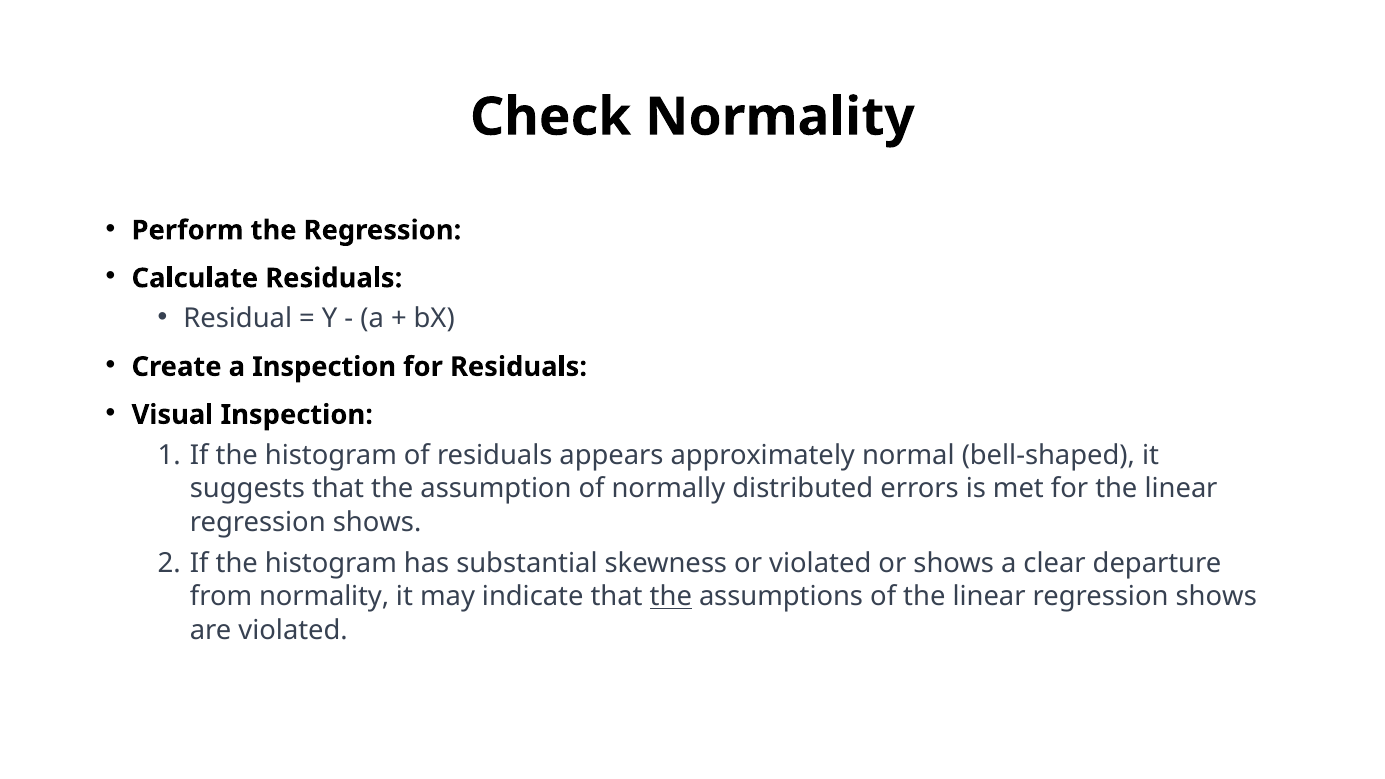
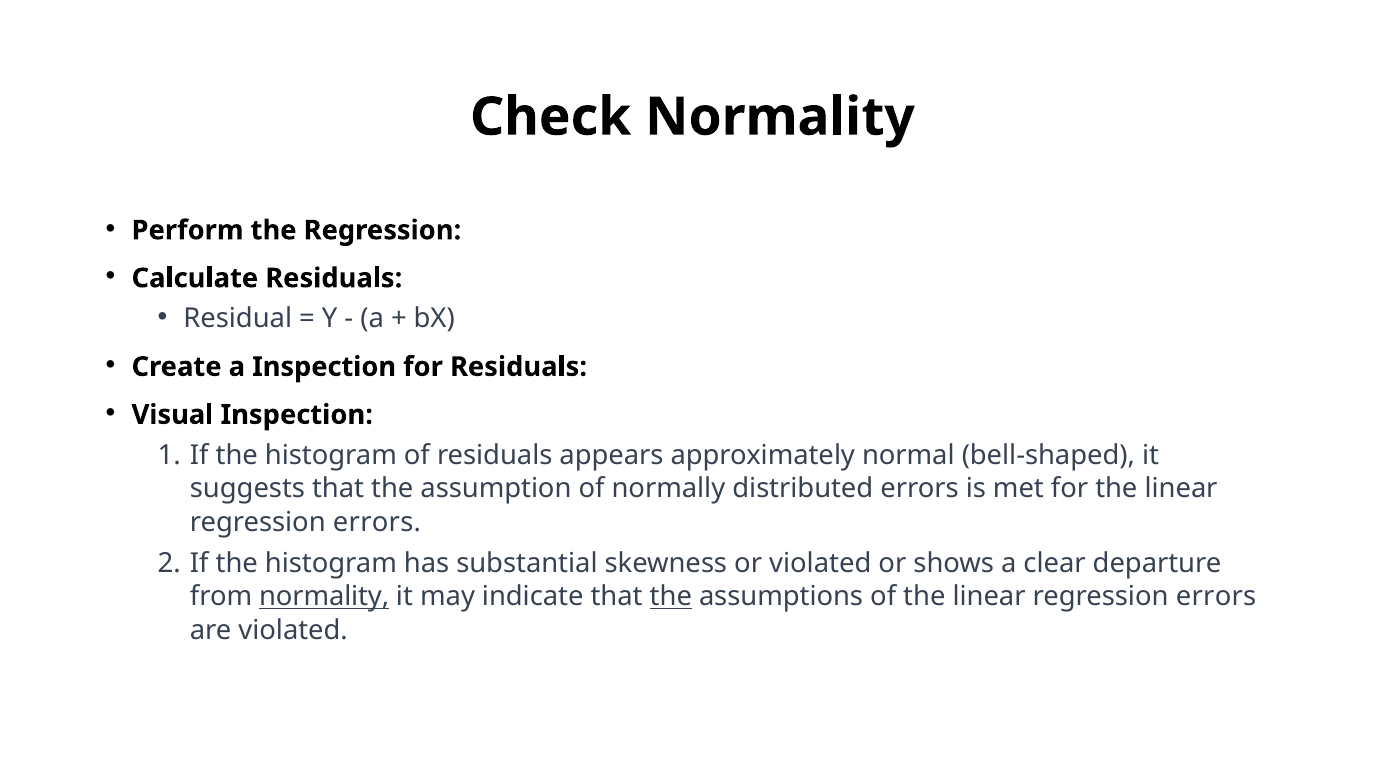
shows: shows -> errors (377, 522)
normality underline: none -> present (324, 597)
shows: shows -> errors (1216, 597)
